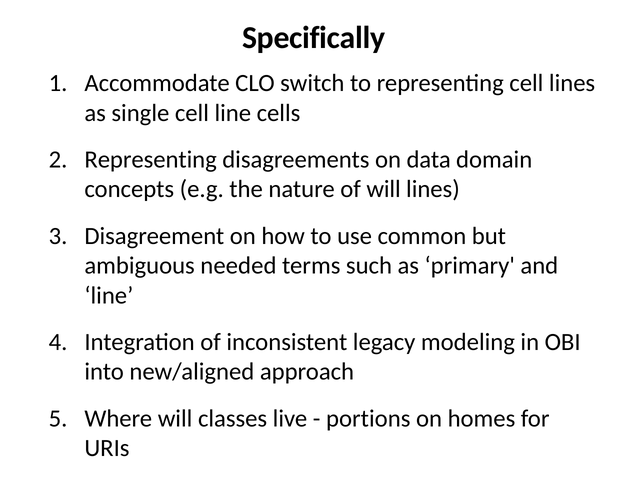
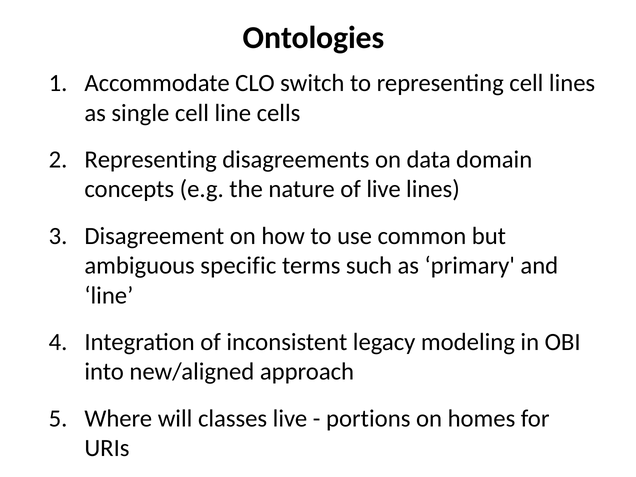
Specifically: Specifically -> Ontologies (314, 38)
of will: will -> live (384, 189)
needed: needed -> specific (238, 266)
